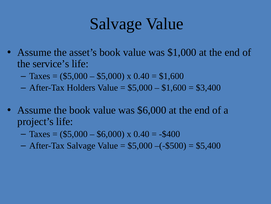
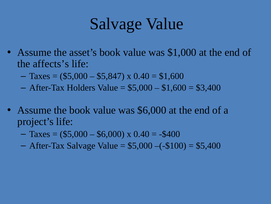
service’s: service’s -> affects’s (51, 64)
$5,000: $5,000 -> $5,847 (111, 76)
–(-$500: –(-$500 -> –(-$100 (170, 145)
